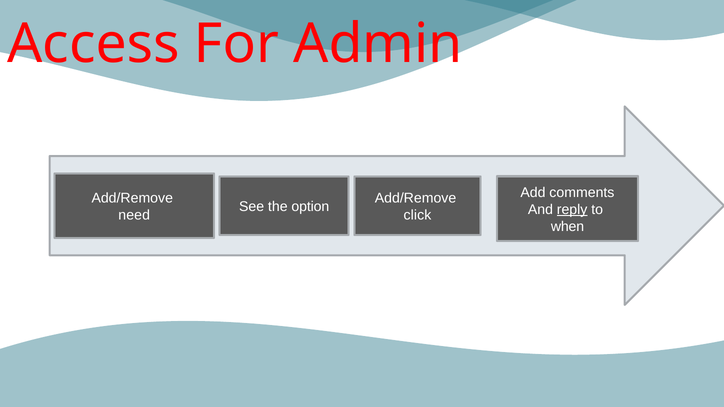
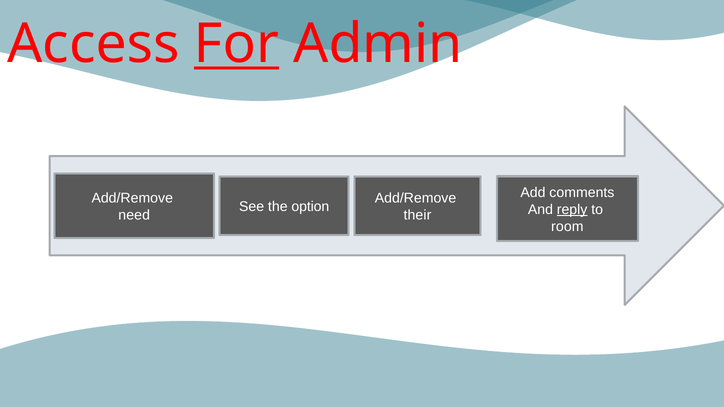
For underline: none -> present (236, 44)
click: click -> their (417, 215)
when: when -> room (567, 227)
